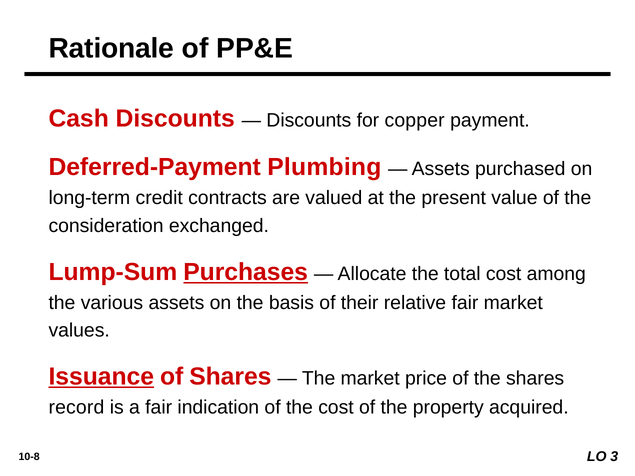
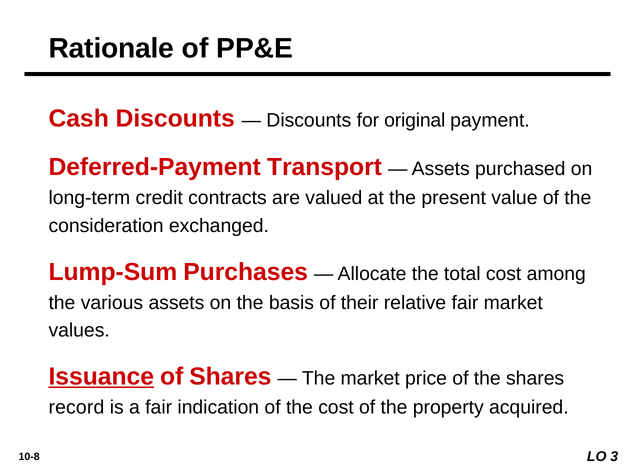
copper: copper -> original (415, 120)
Plumbing: Plumbing -> Transport (324, 167)
Purchases underline: present -> none (246, 272)
